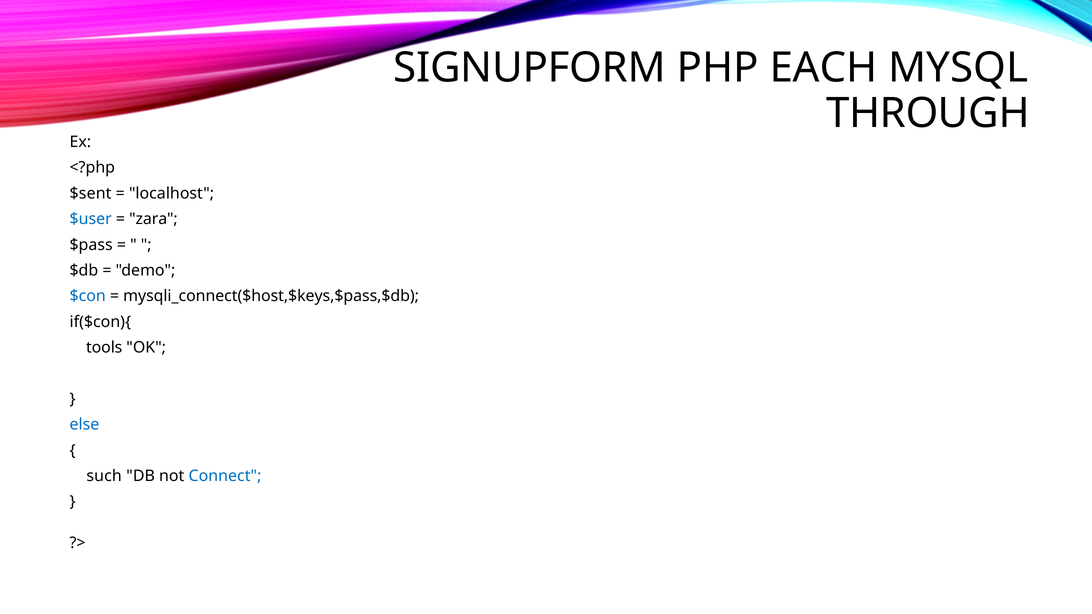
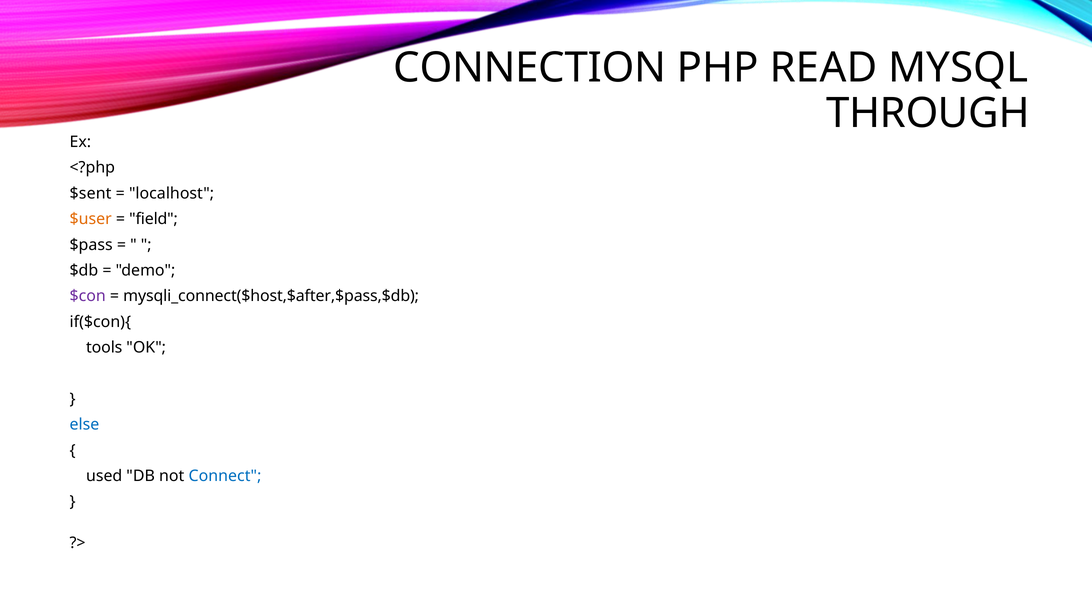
SIGNUPFORM: SIGNUPFORM -> CONNECTION (530, 68)
EACH: EACH -> READ (823, 68)
$user colour: blue -> orange (91, 219)
zara: zara -> field (154, 219)
$con colour: blue -> purple (88, 296)
mysqli_connect($host,$keys,$pass,$db: mysqli_connect($host,$keys,$pass,$db -> mysqli_connect($host,$after,$pass,$db (271, 296)
such: such -> used (104, 476)
